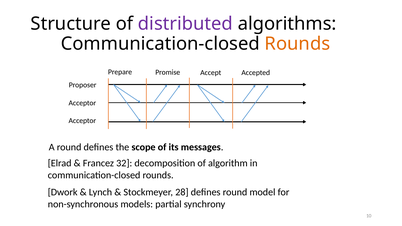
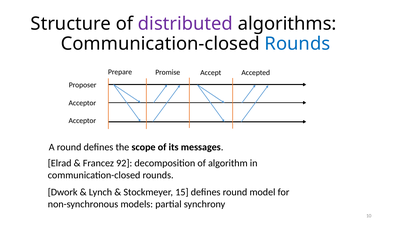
Rounds colour: orange -> blue (297, 44)
32: 32 -> 92 (124, 163)
28: 28 -> 15 (182, 192)
